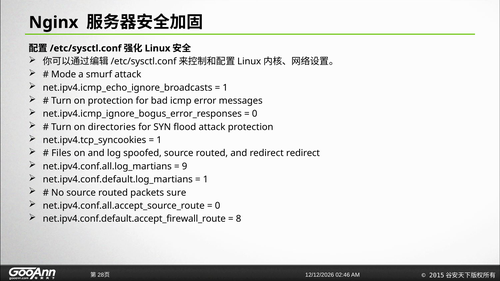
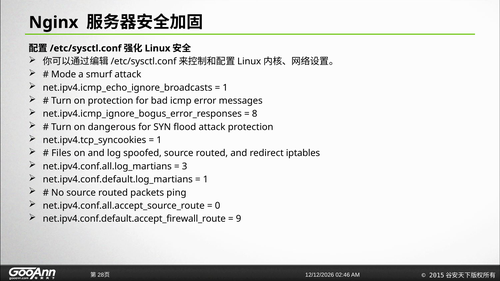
0: 0 -> 8 (255, 114)
directories: directories -> dangerous (112, 127)
redirect redirect: redirect -> iptables (303, 153)
9: 9 -> 3 (185, 166)
sure: sure -> ping (176, 193)
8: 8 -> 9 (239, 219)
